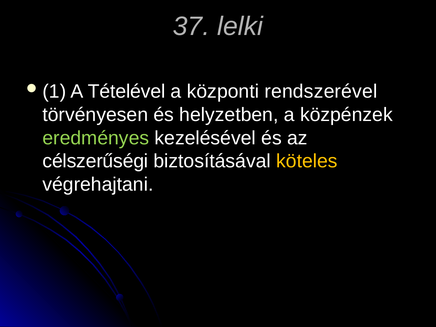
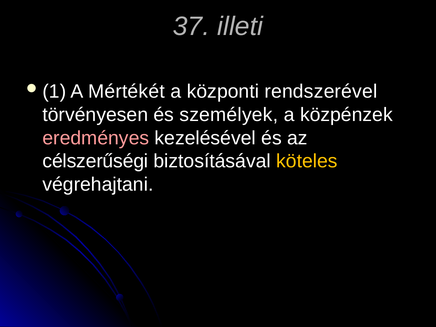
lelki: lelki -> illeti (240, 26)
Tételével: Tételével -> Mértékét (126, 91)
helyzetben: helyzetben -> személyek (229, 115)
eredményes colour: light green -> pink (96, 138)
